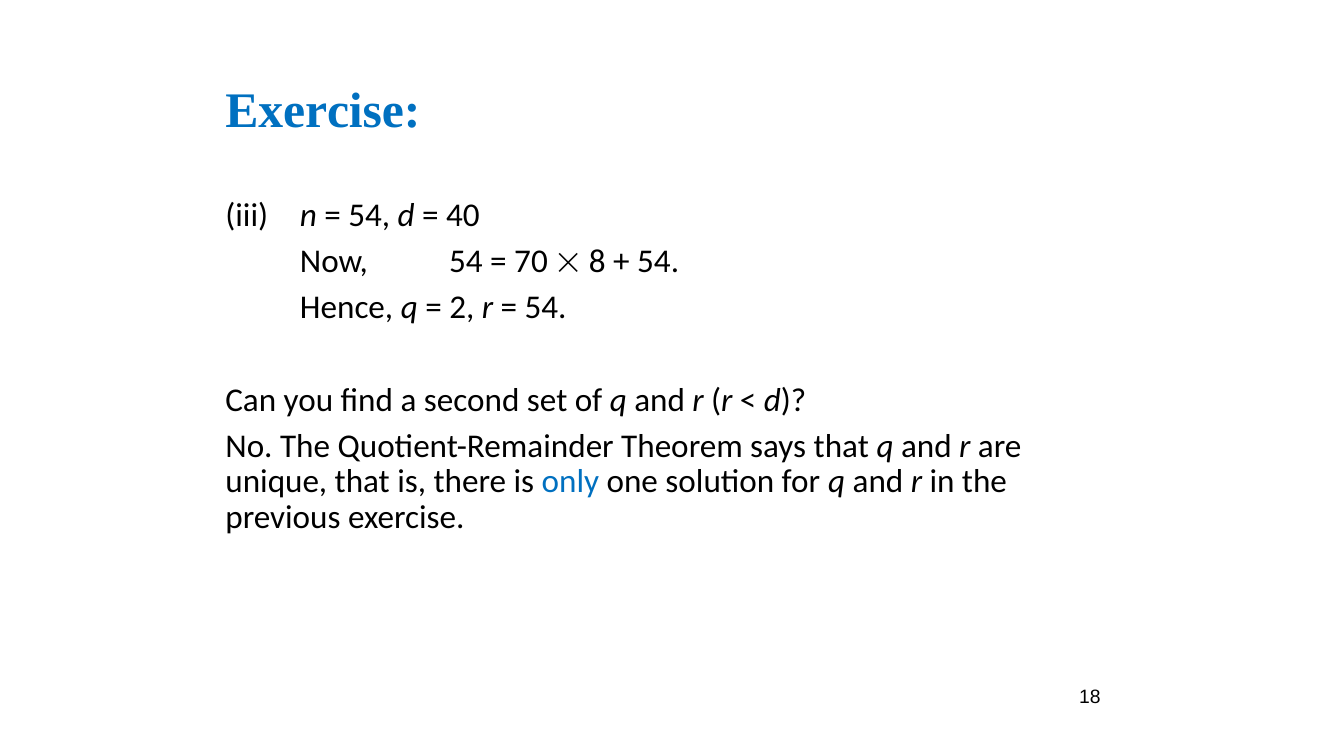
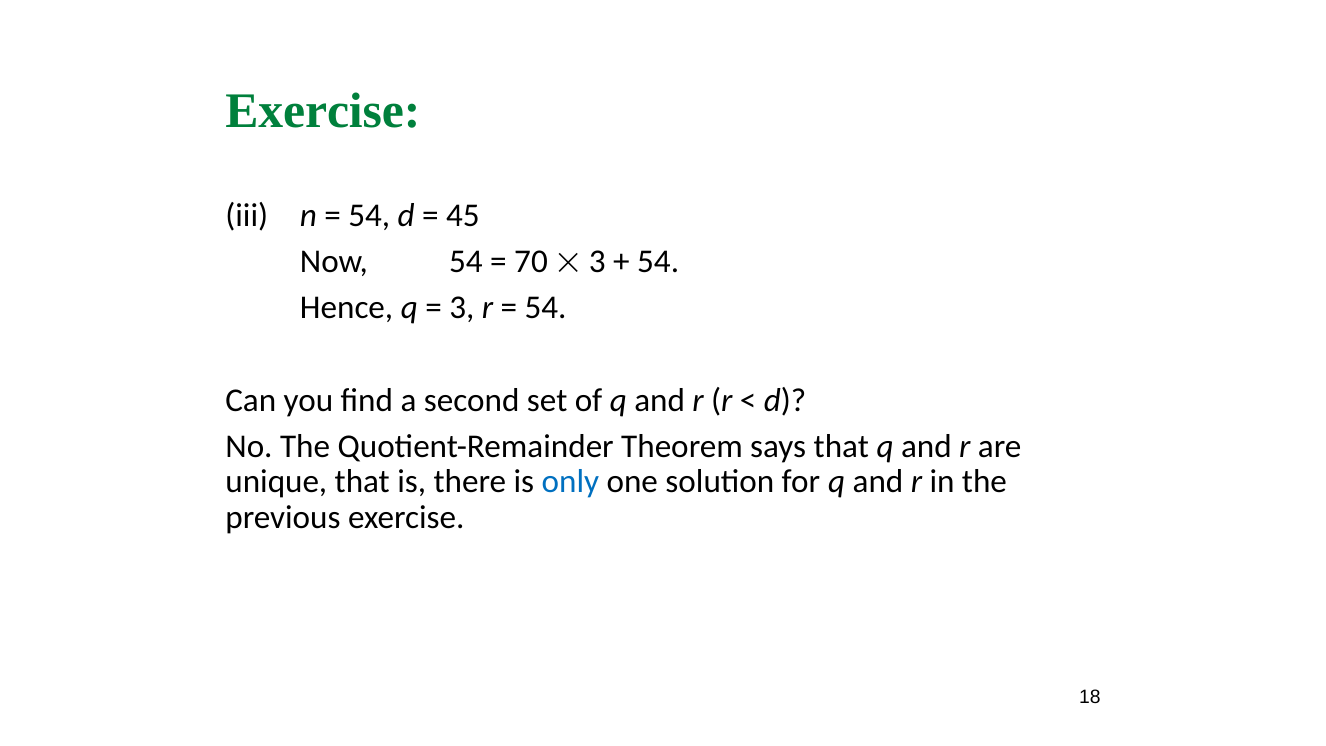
Exercise colour: blue -> green (323, 111)
40: 40 -> 45 (463, 215)
8: 8 -> 3 (597, 262)
2: 2 -> 3 (462, 308)
